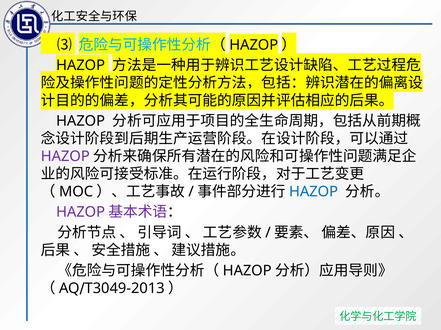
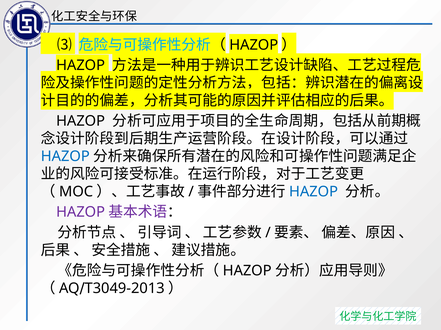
HAZOP colour: purple -> blue (65, 157)
